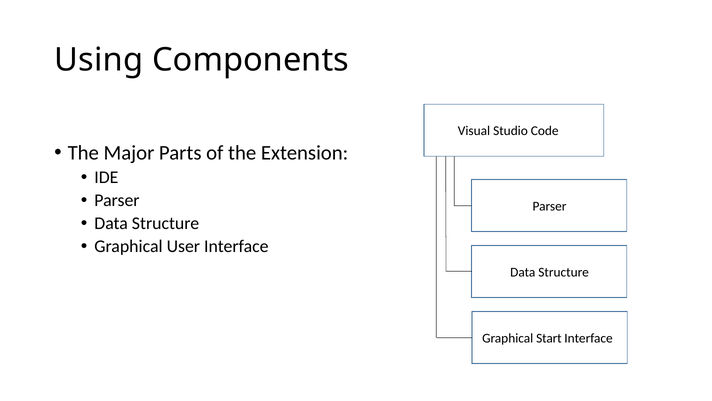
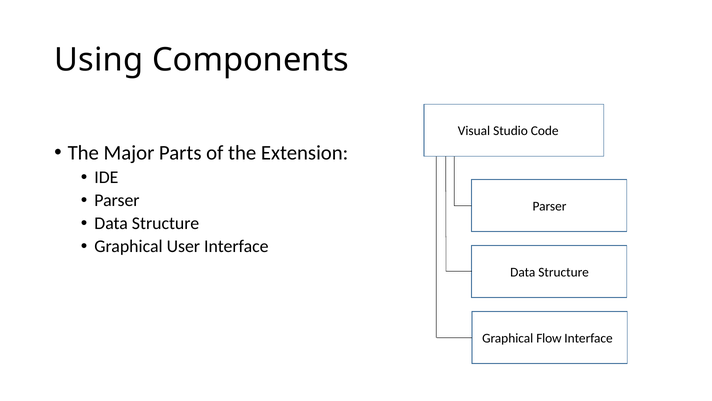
Start: Start -> Flow (549, 338)
